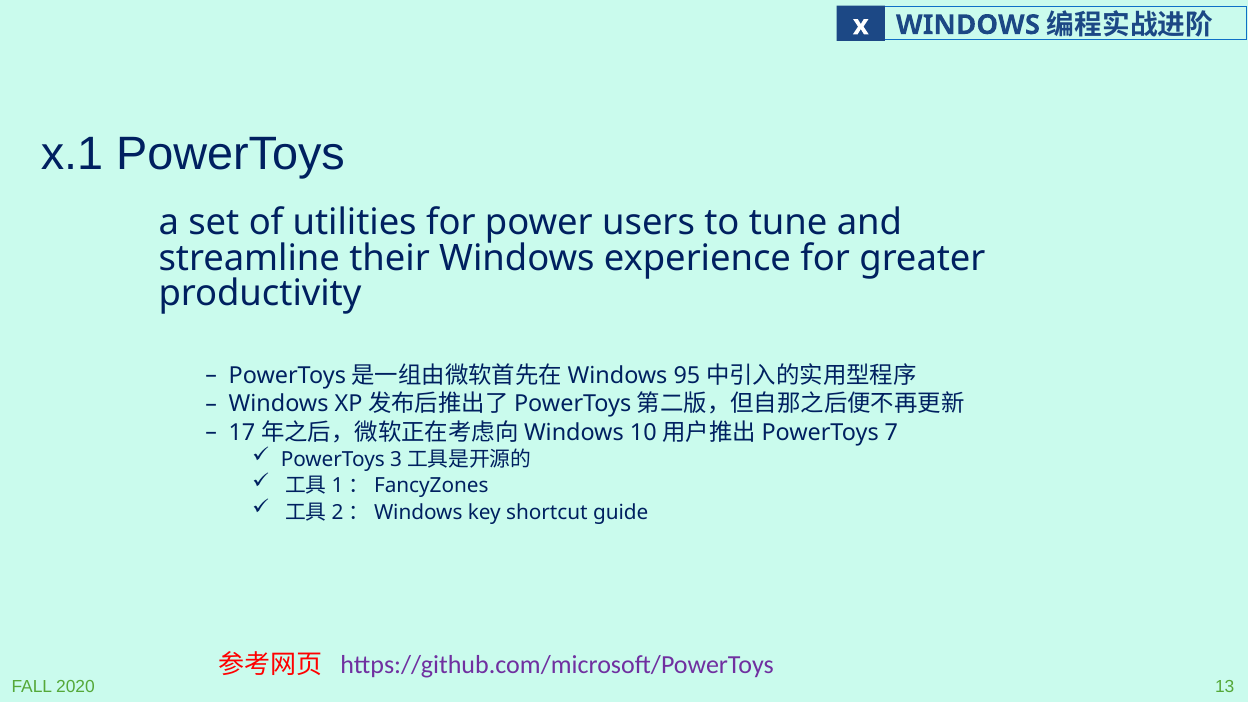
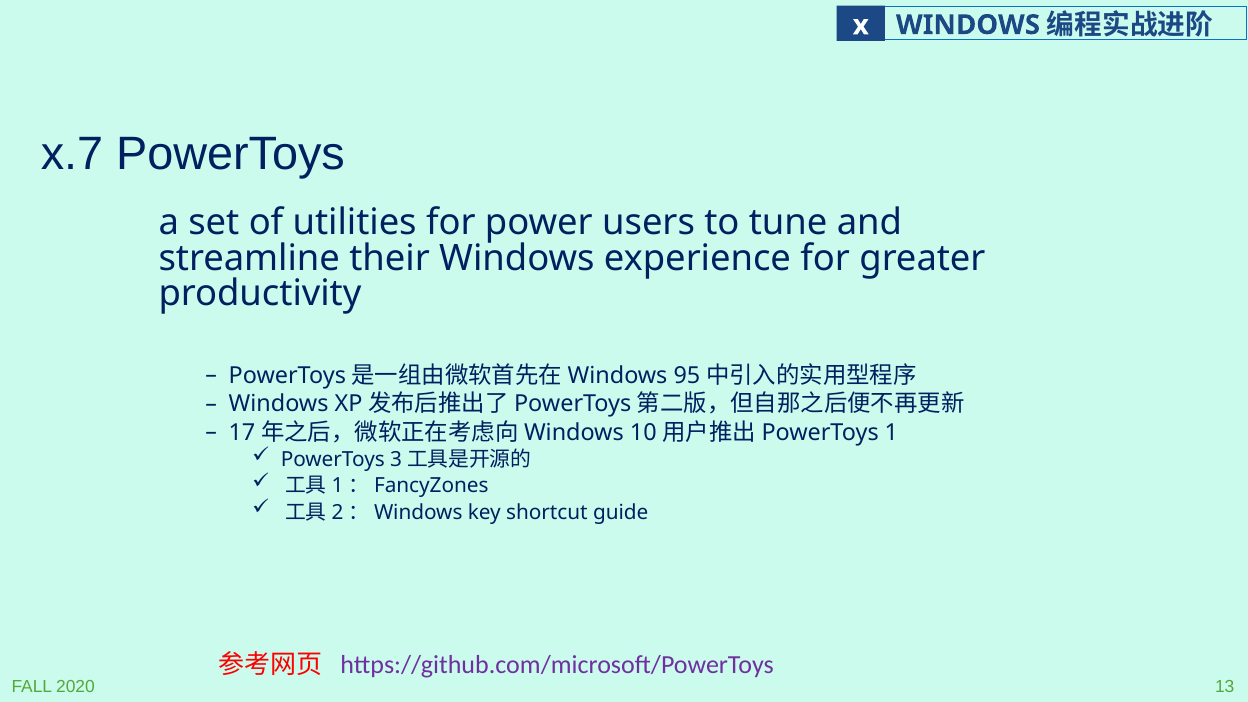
x.1: x.1 -> x.7 (72, 154)
7: 7 -> 1 (891, 433)
